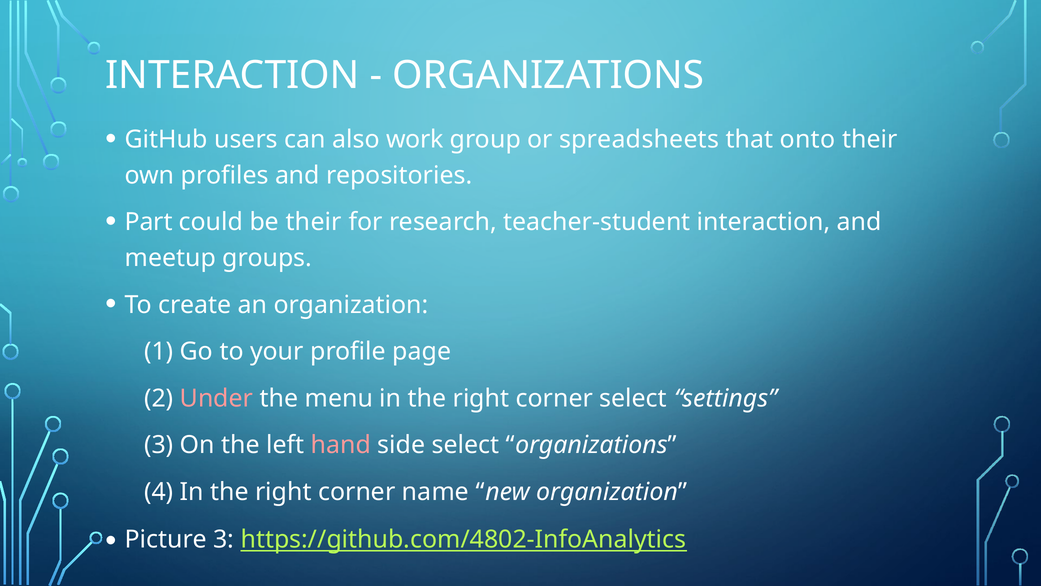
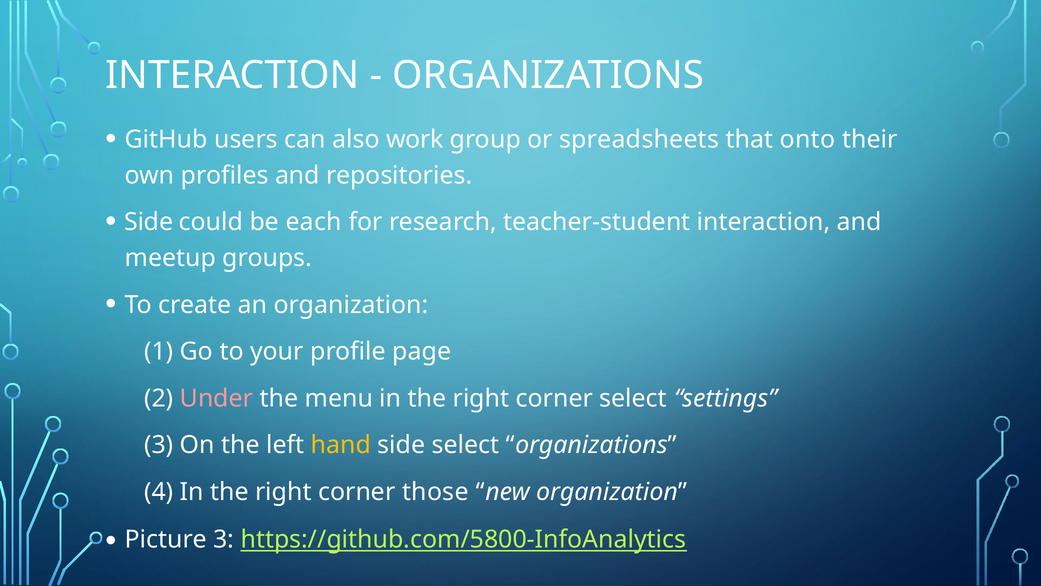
Part: Part -> Side (149, 222)
be their: their -> each (314, 222)
hand colour: pink -> yellow (341, 445)
name: name -> those (435, 492)
https://github.com/4802-InfoAnalytics: https://github.com/4802-InfoAnalytics -> https://github.com/5800-InfoAnalytics (463, 539)
